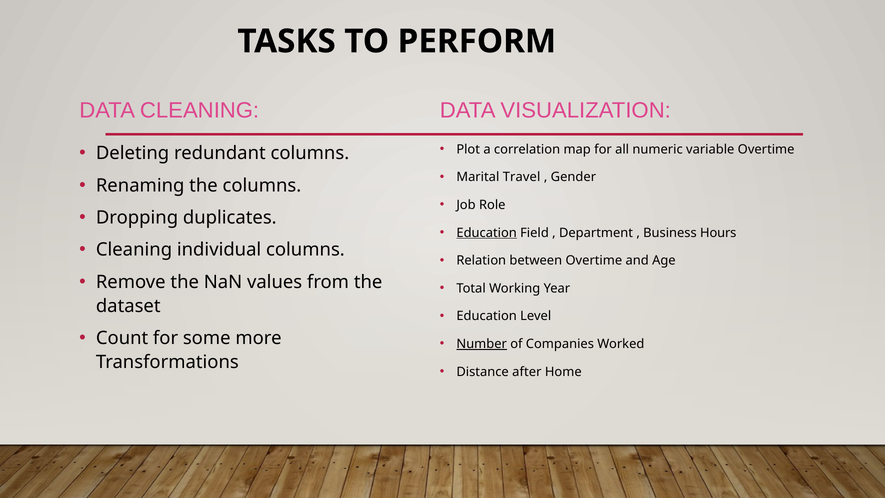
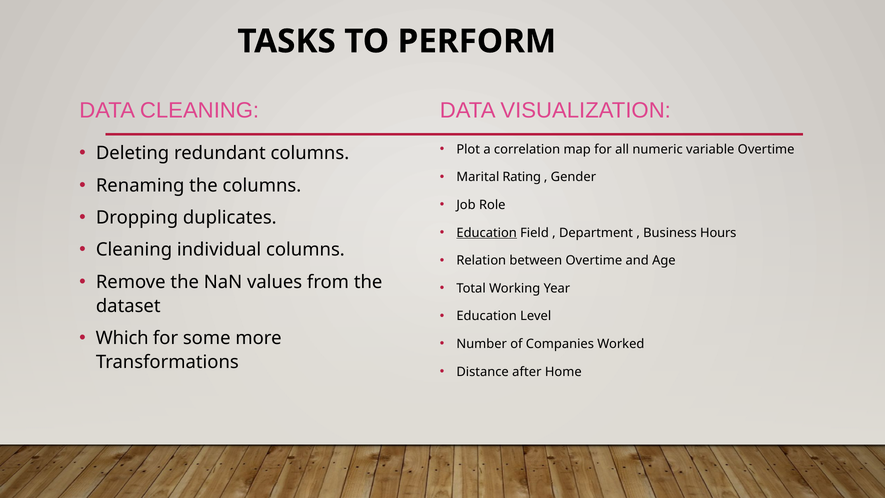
Travel: Travel -> Rating (522, 177)
Count: Count -> Which (122, 338)
Number underline: present -> none (482, 344)
